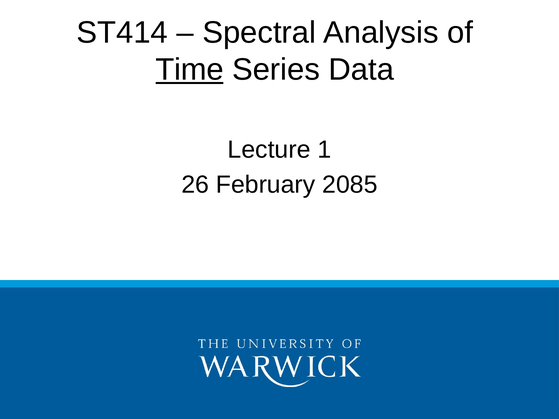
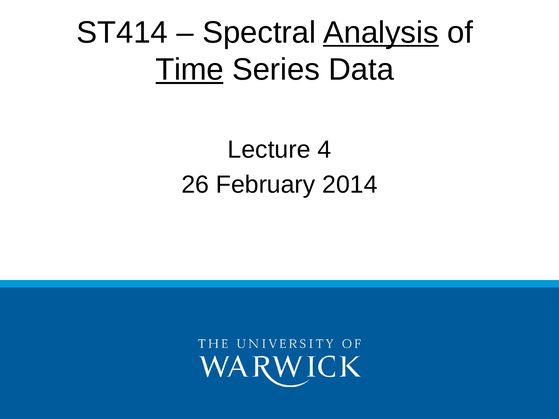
Analysis underline: none -> present (381, 32)
1: 1 -> 4 (324, 150)
2085: 2085 -> 2014 (350, 185)
